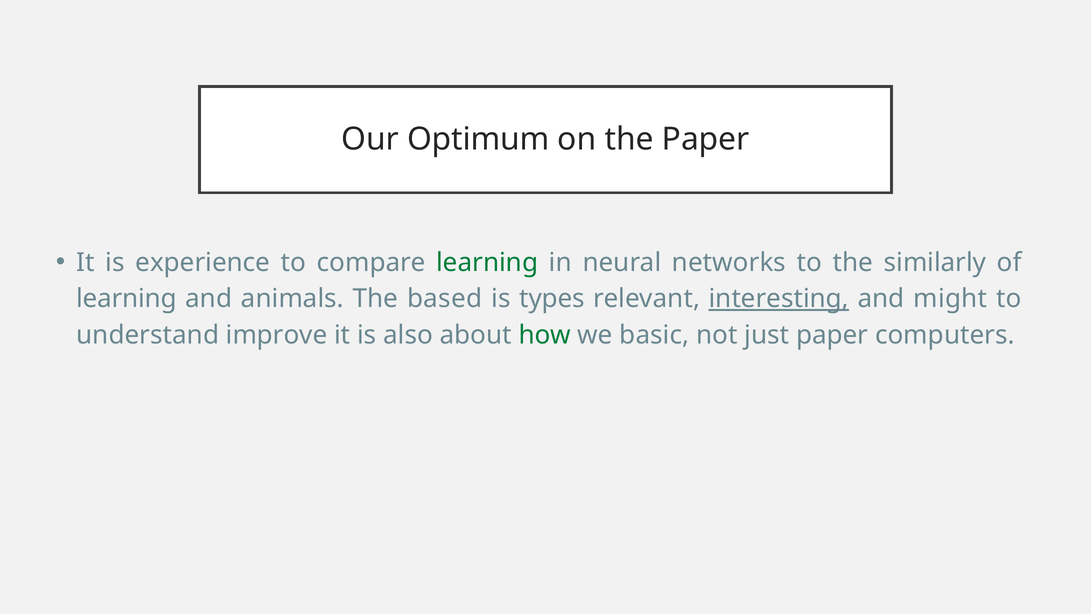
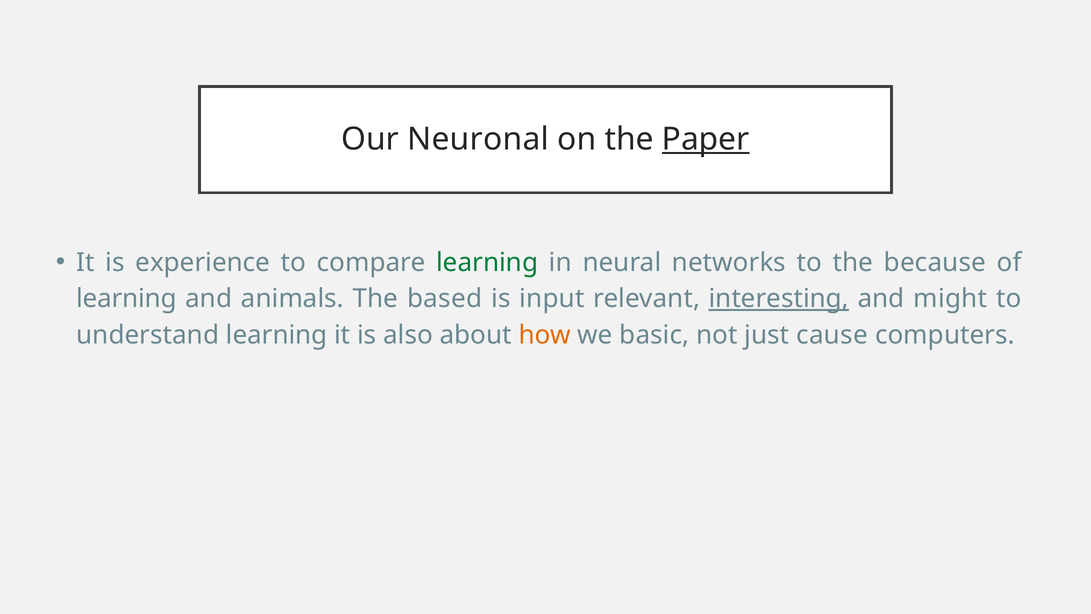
Optimum: Optimum -> Neuronal (478, 139)
Paper underline: none -> present (706, 139)
similarly: similarly -> because (935, 262)
types: types -> input (552, 299)
understand improve: improve -> learning (277, 335)
how colour: green -> orange (545, 335)
just paper: paper -> cause (832, 335)
